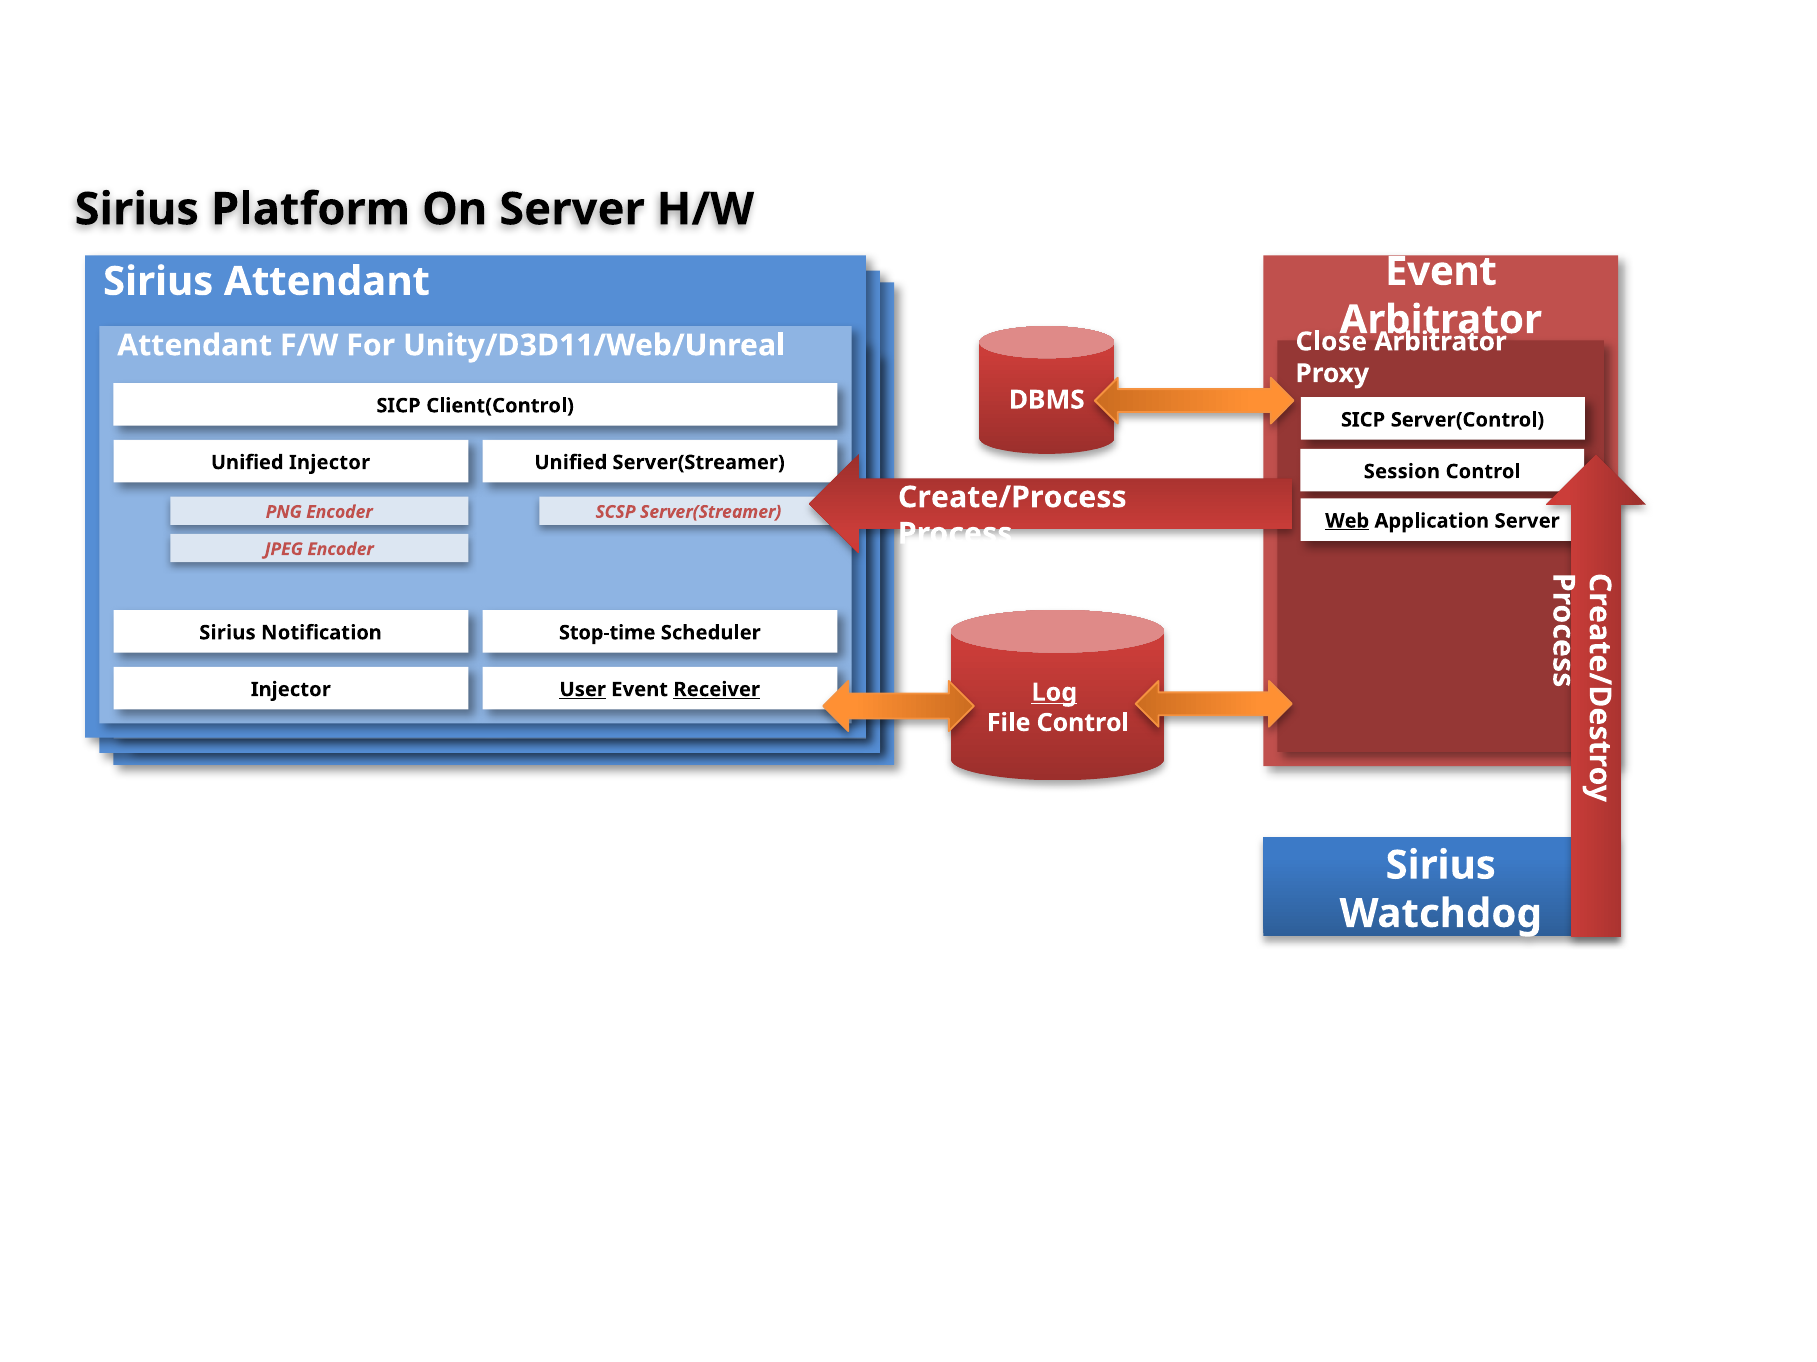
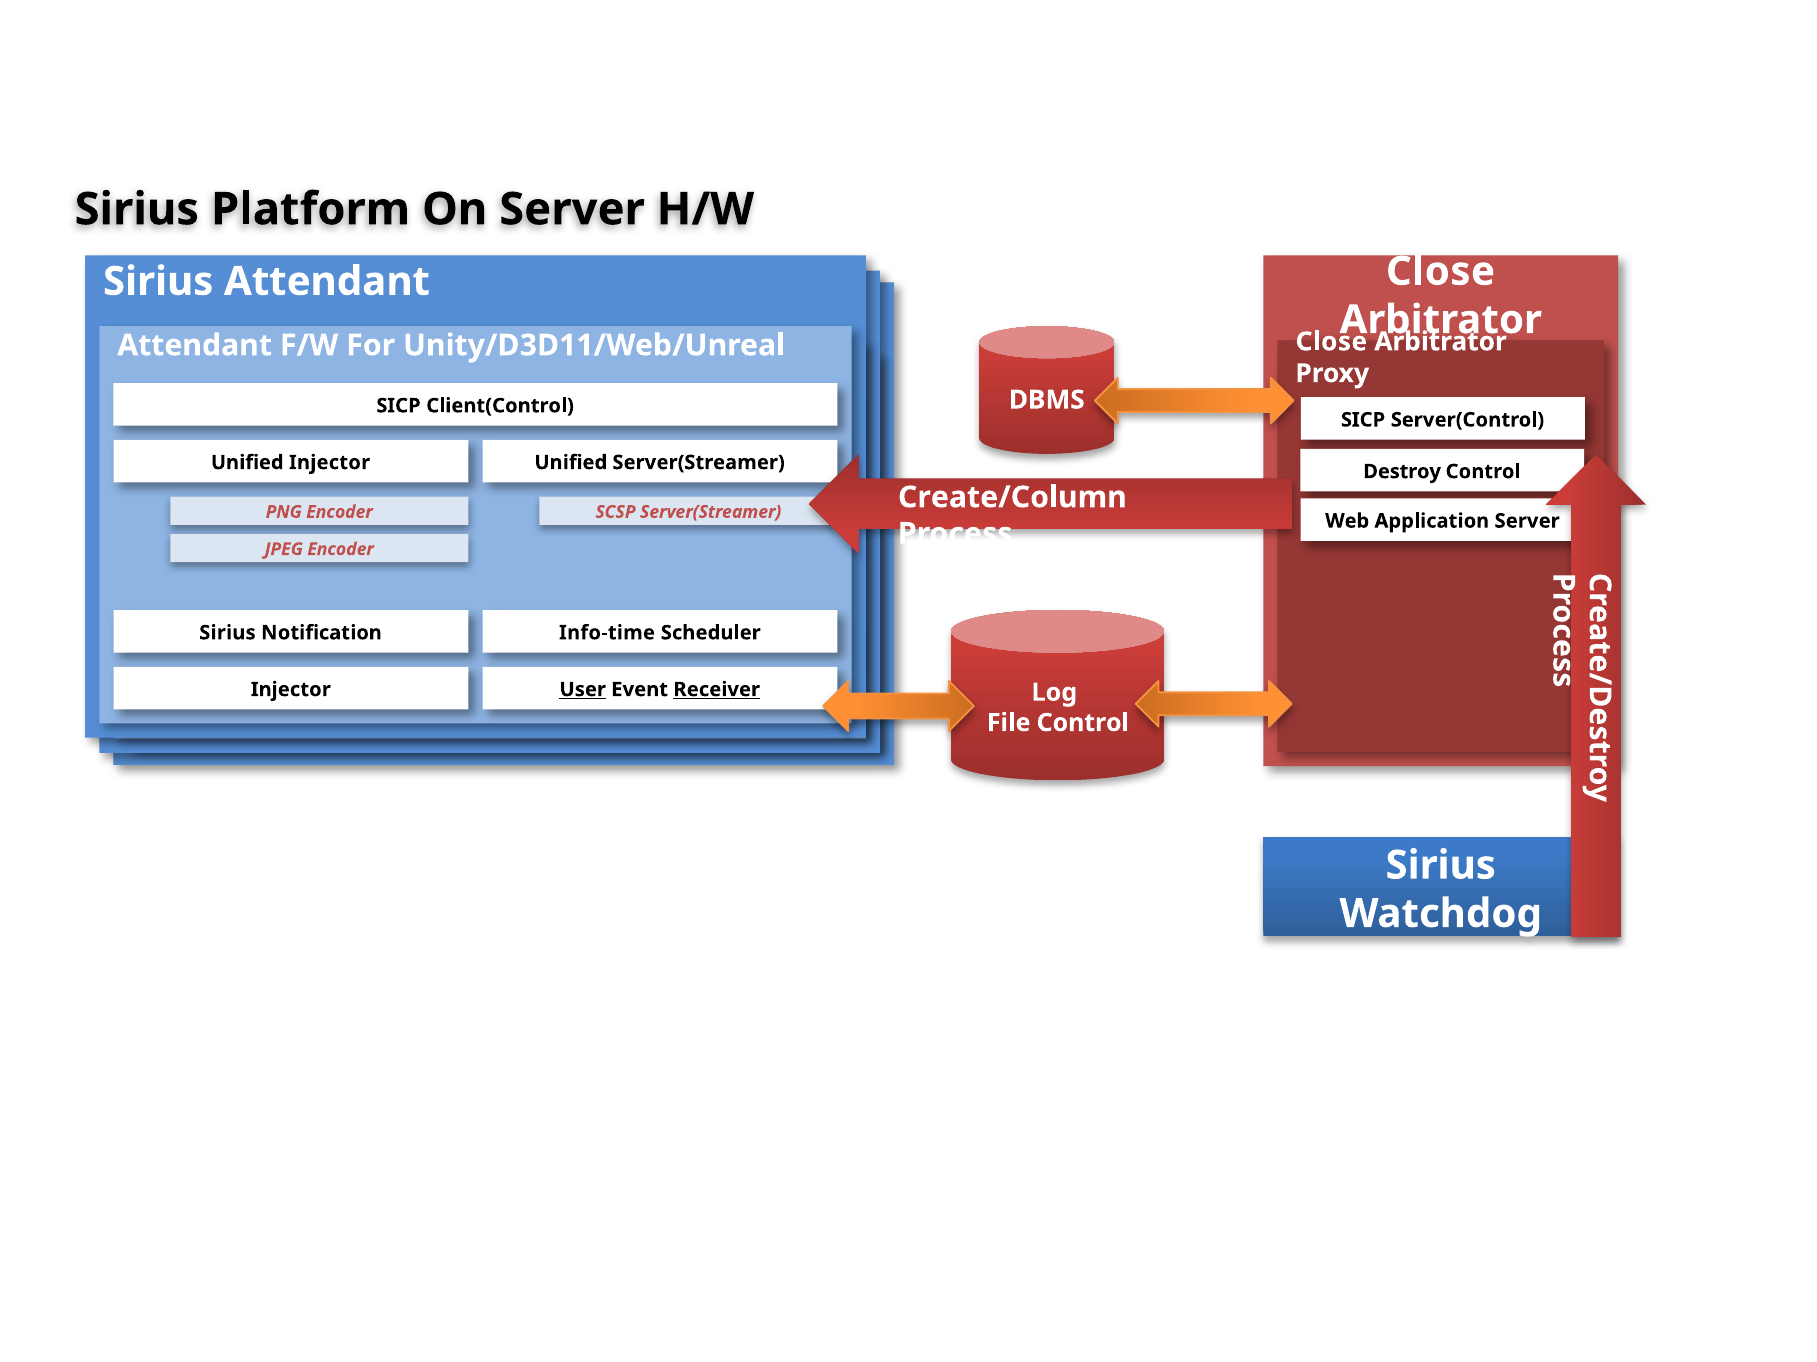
Event: Event -> Close (1441, 272)
Session: Session -> Destroy (1402, 472)
Create/Process: Create/Process -> Create/Column (1012, 498)
Web underline: present -> none (1347, 521)
Stop-time: Stop-time -> Info-time (607, 633)
Log underline: present -> none (1054, 693)
